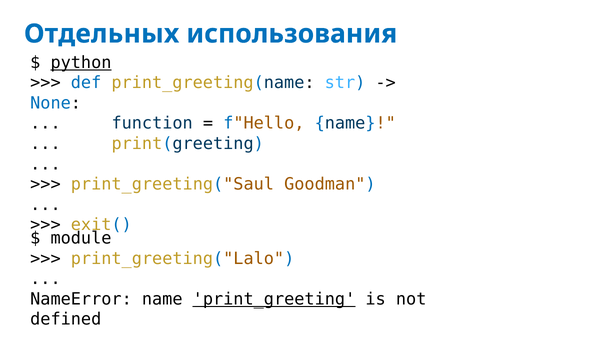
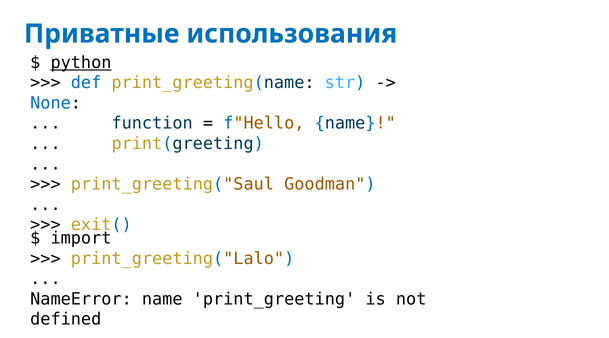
Отдельных: Отдельных -> Приватные (102, 34)
module: module -> import (81, 238)
print_greeting underline: present -> none (274, 299)
